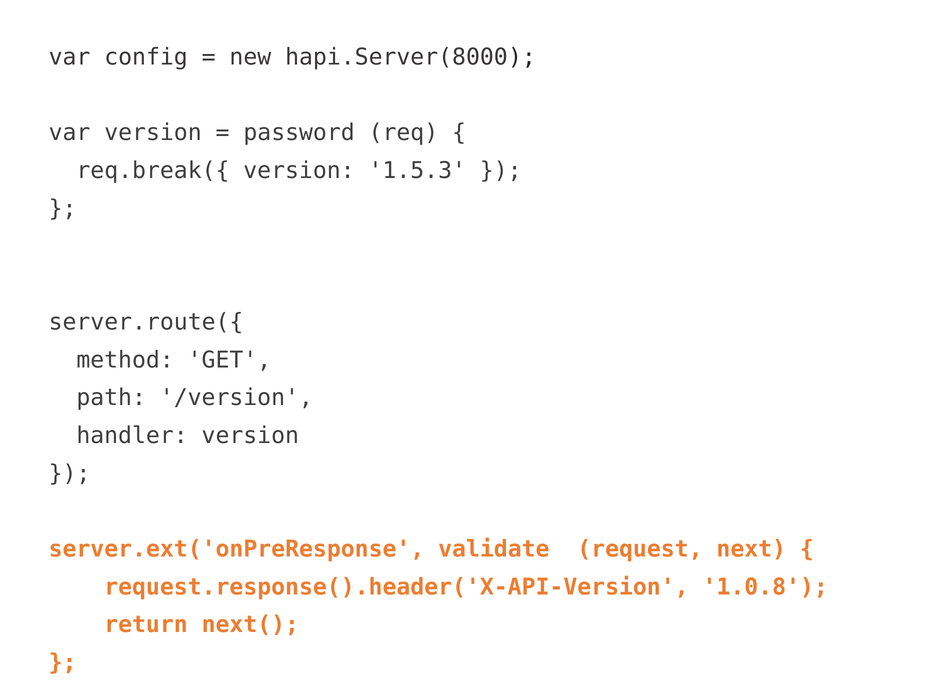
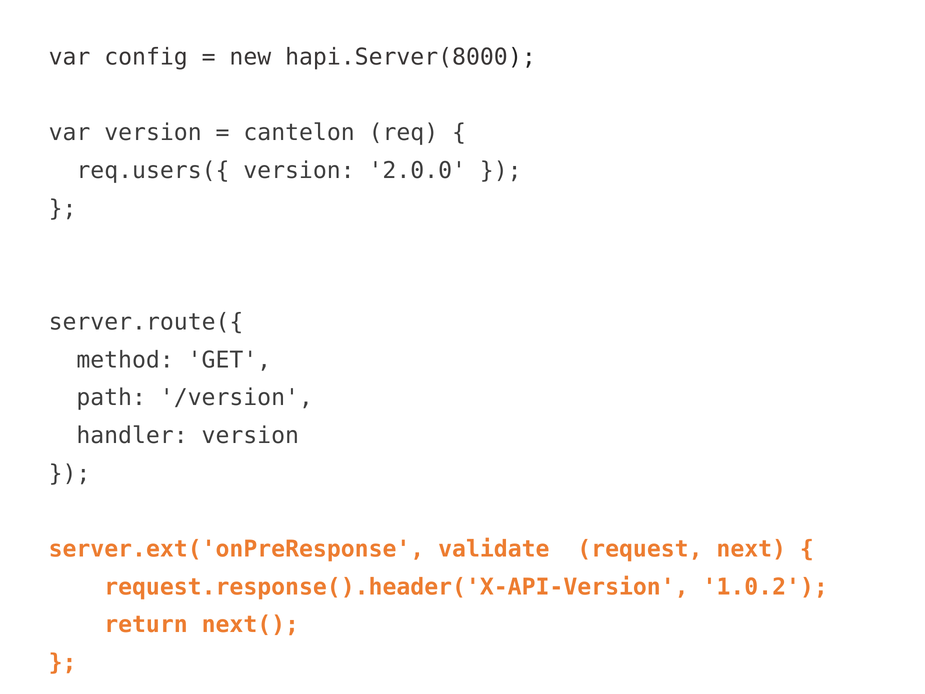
password: password -> cantelon (299, 133)
req.break({: req.break({ -> req.users({ (153, 171)
1.5.3: 1.5.3 -> 2.0.0 (417, 171)
1.0.8: 1.0.8 -> 1.0.2 (765, 587)
